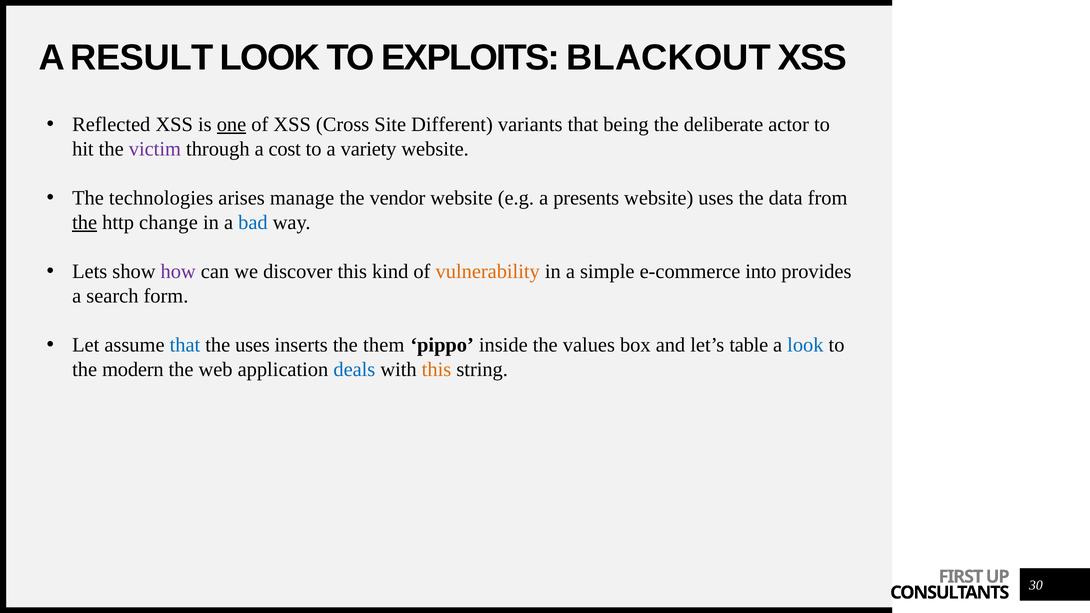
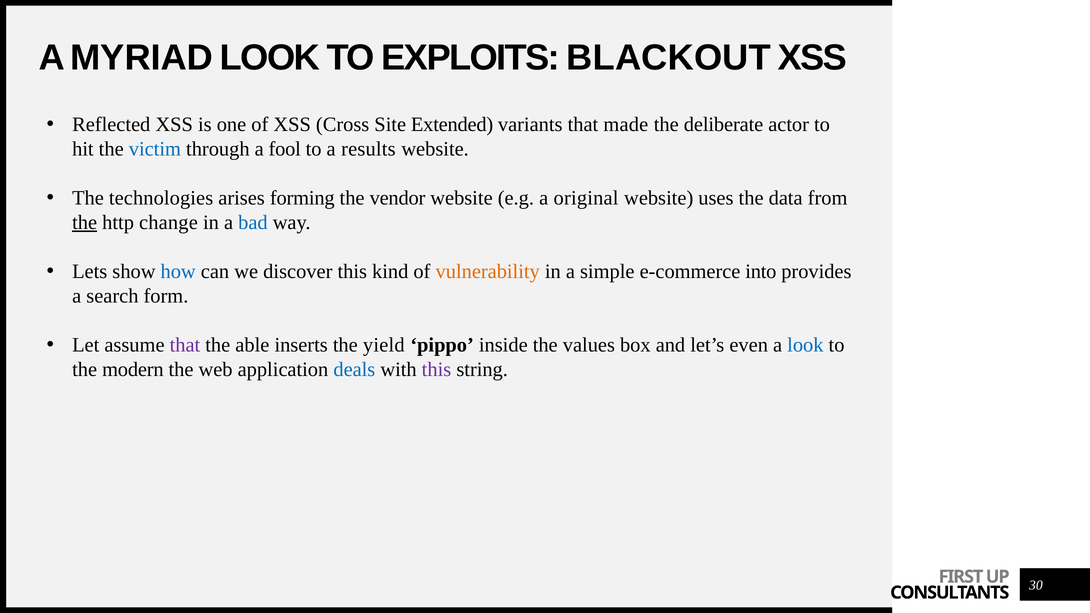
RESULT: RESULT -> MYRIAD (142, 58)
one underline: present -> none (232, 125)
Different: Different -> Extended (452, 125)
being: being -> made (626, 125)
victim colour: purple -> blue (155, 149)
cost: cost -> fool (285, 149)
variety: variety -> results (368, 149)
manage: manage -> forming (302, 198)
presents: presents -> original (586, 198)
how colour: purple -> blue (178, 272)
that colour: blue -> purple (185, 345)
the uses: uses -> able (252, 345)
them: them -> yield (384, 345)
table: table -> even (749, 345)
this colour: orange -> purple (437, 370)
